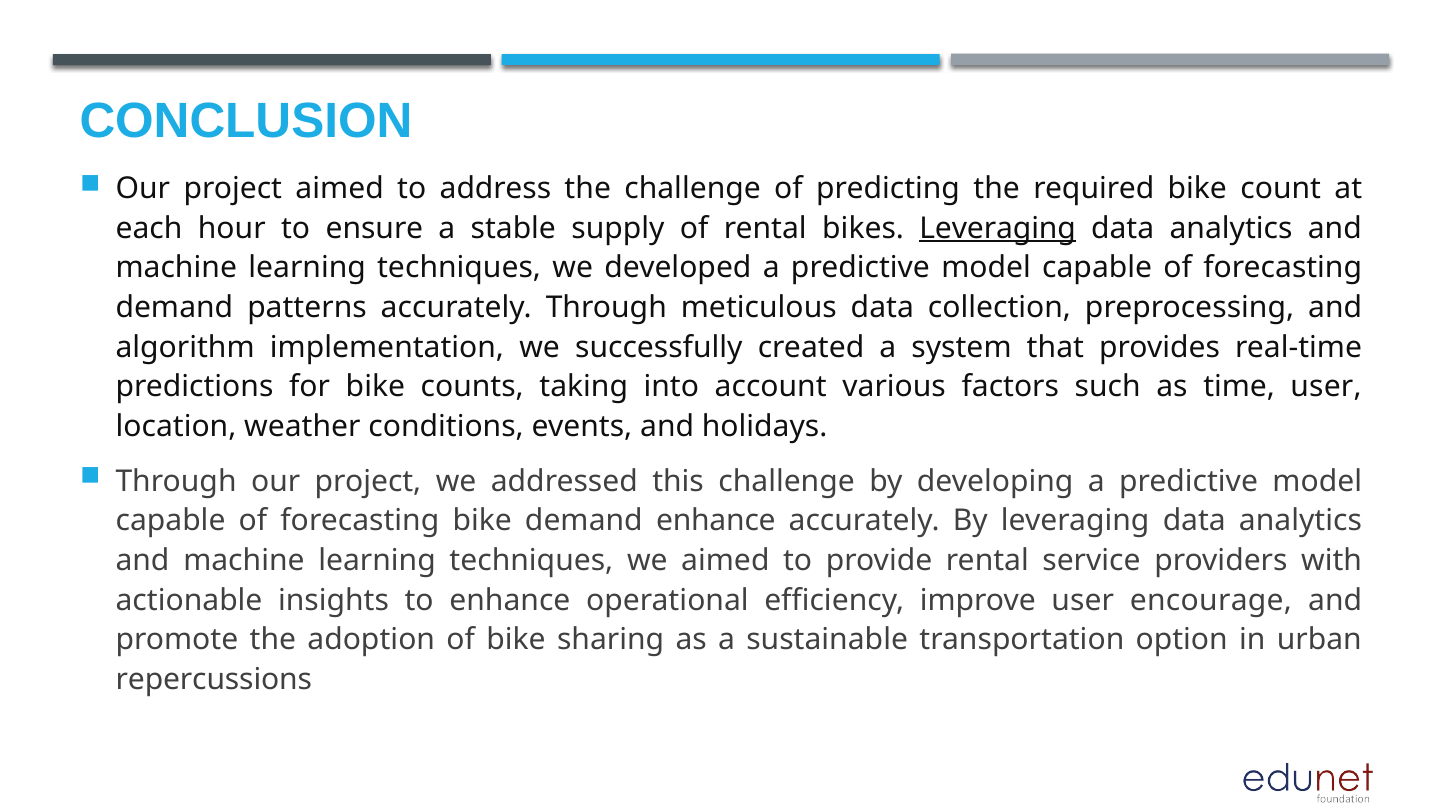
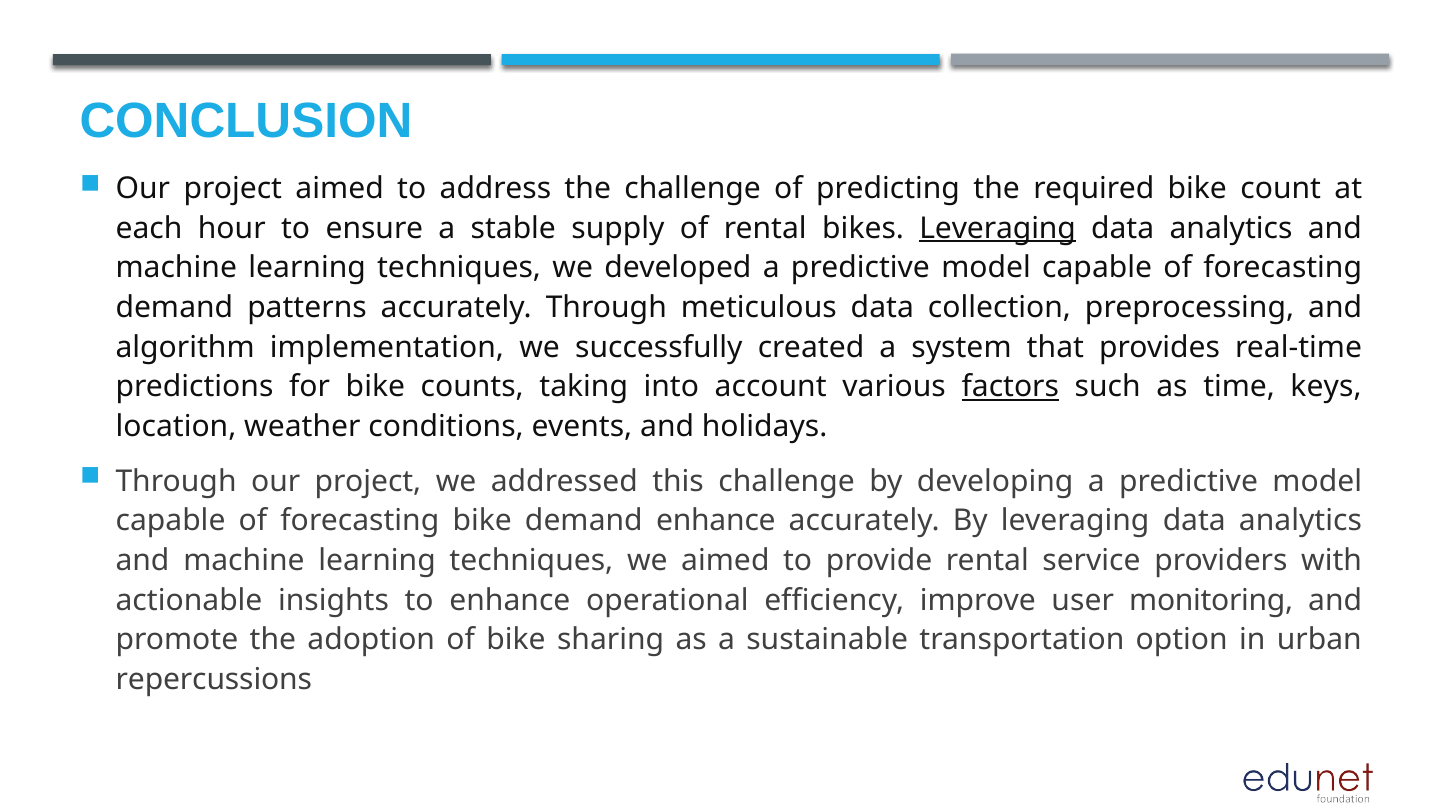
factors underline: none -> present (1010, 387)
time user: user -> keys (1326, 387)
encourage: encourage -> monitoring (1211, 600)
